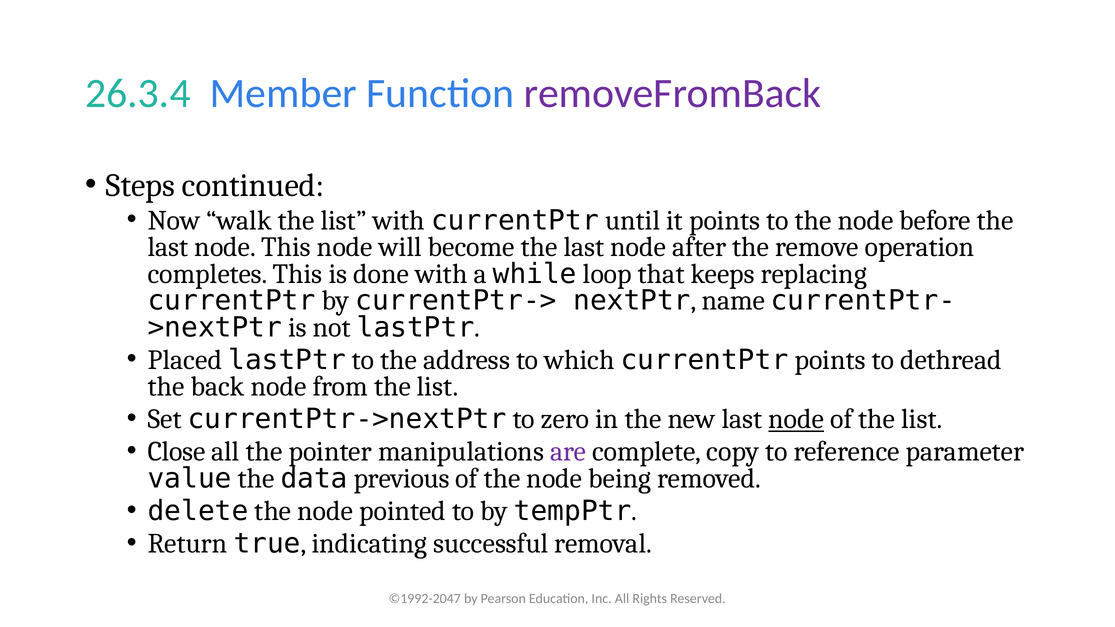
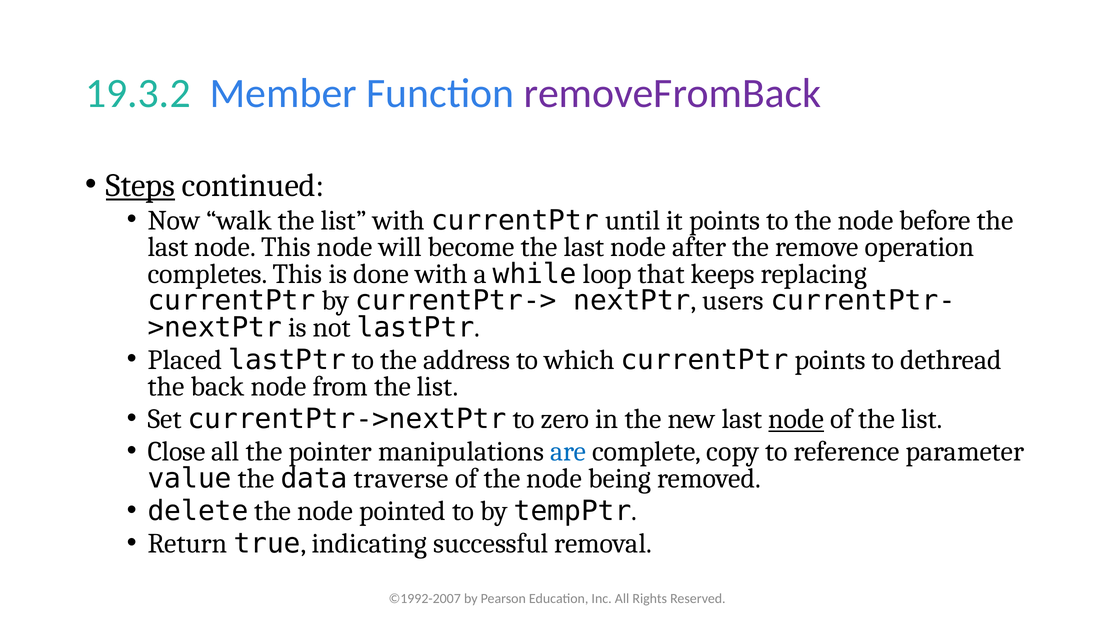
26.3.4: 26.3.4 -> 19.3.2 (138, 94)
Steps underline: none -> present (140, 185)
name: name -> users (733, 301)
are colour: purple -> blue (568, 452)
previous: previous -> traverse (401, 479)
©1992-2047: ©1992-2047 -> ©1992-2007 (425, 599)
